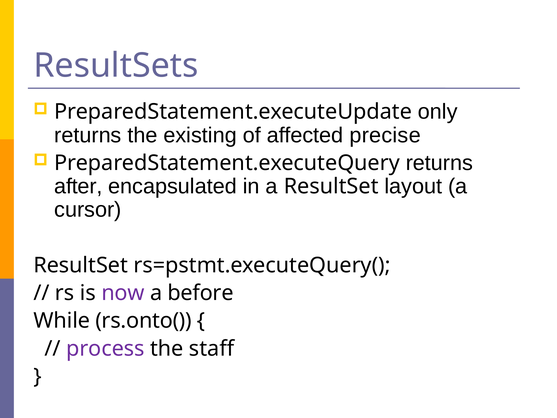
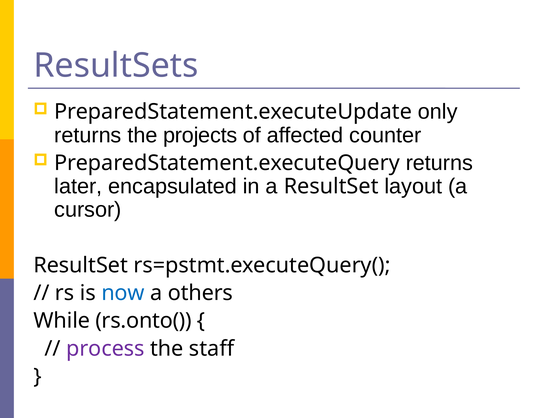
existing: existing -> projects (200, 135)
precise: precise -> counter (385, 135)
after: after -> later (78, 186)
now colour: purple -> blue (123, 293)
before: before -> others (200, 293)
